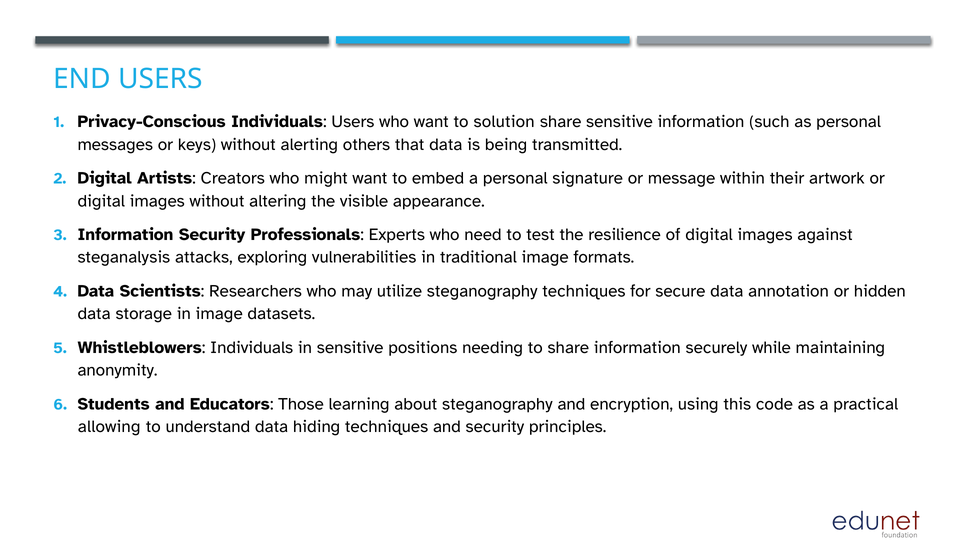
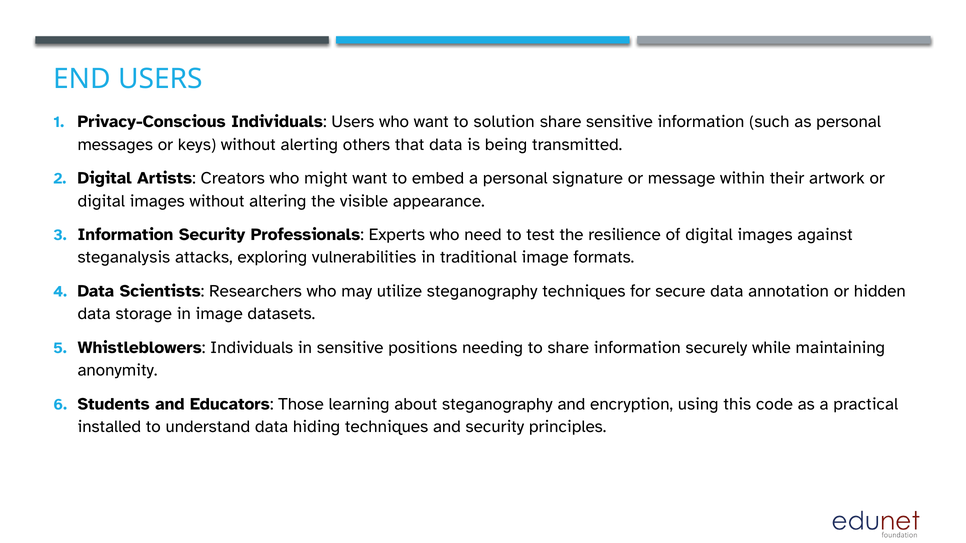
allowing: allowing -> installed (109, 427)
